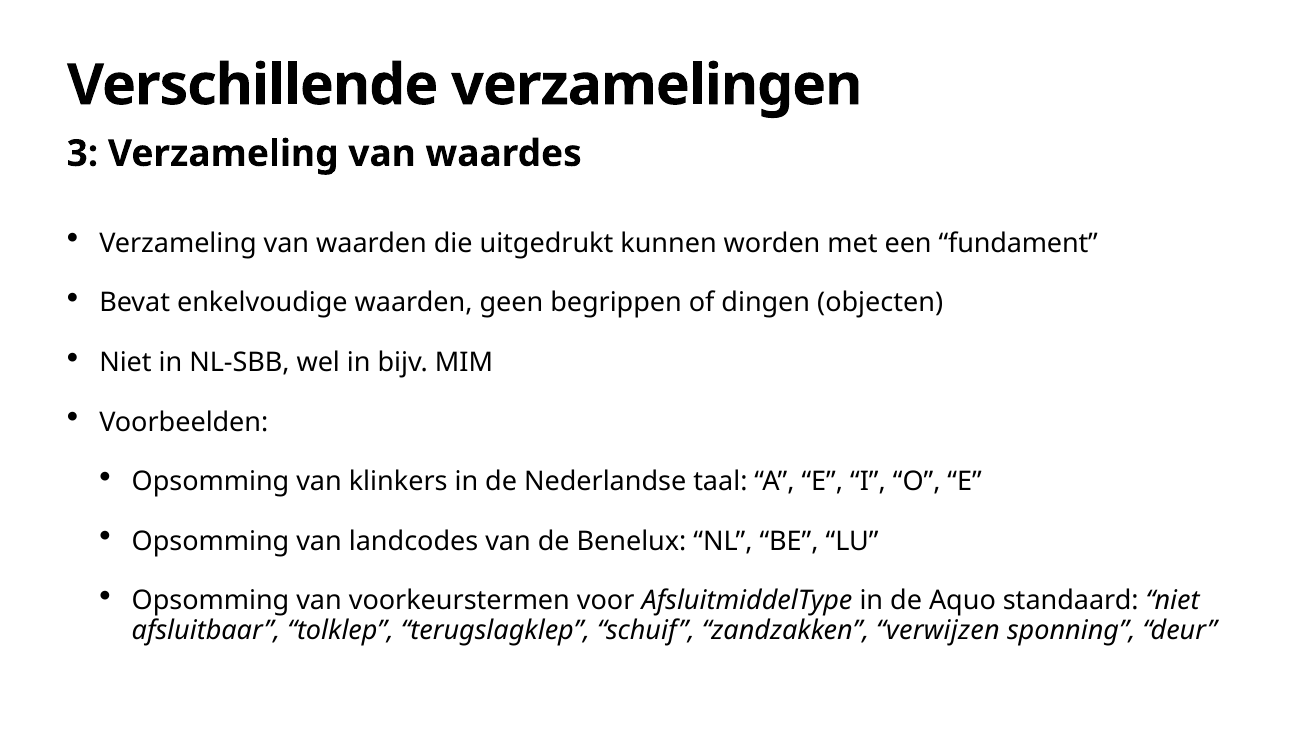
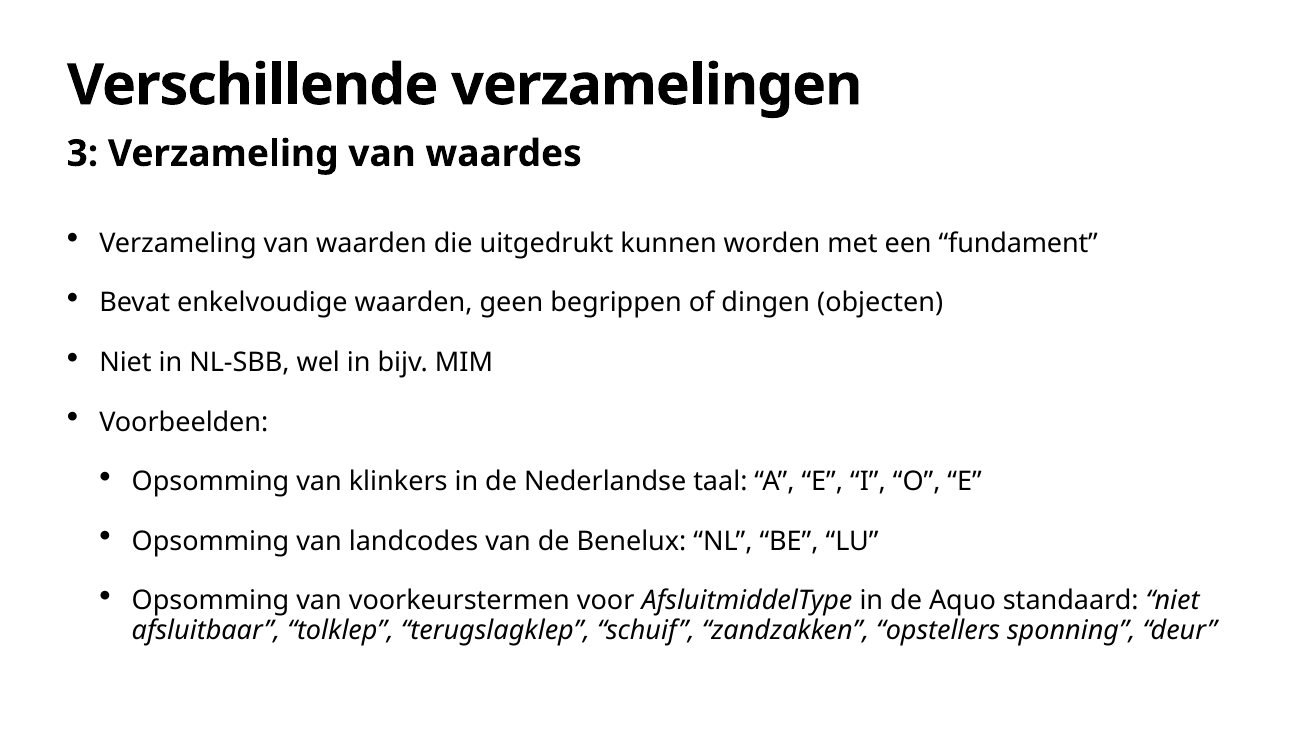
verwijzen: verwijzen -> opstellers (938, 630)
